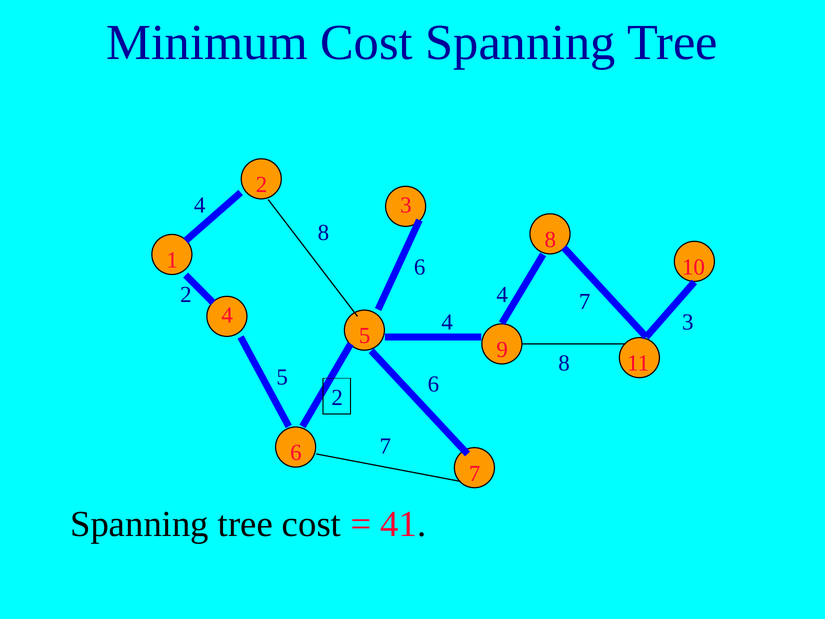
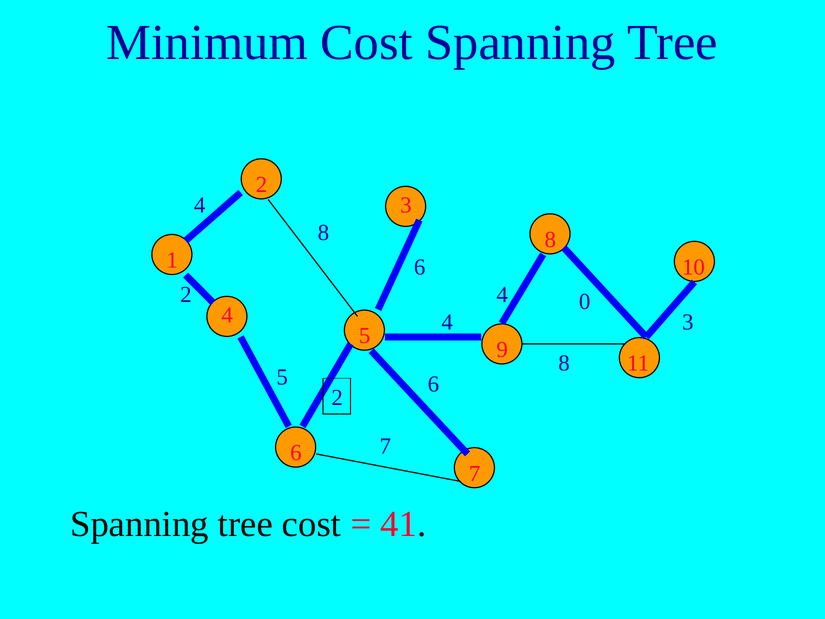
4 7: 7 -> 0 (585, 301)
